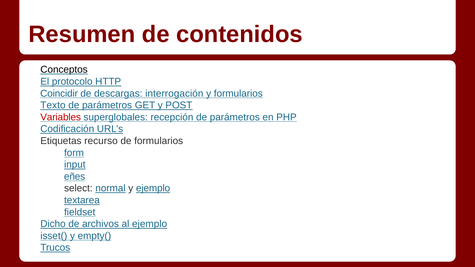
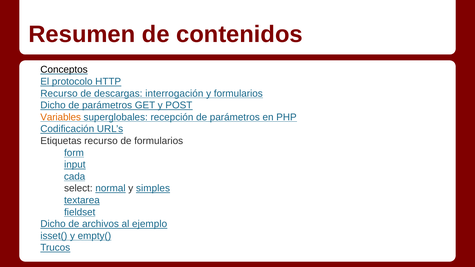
Coincidir: Coincidir -> Recurso (59, 94)
Texto: Texto -> Dicho (53, 105)
Variables colour: red -> orange (61, 117)
eñes: eñes -> cada (75, 177)
y ejemplo: ejemplo -> simples (153, 189)
